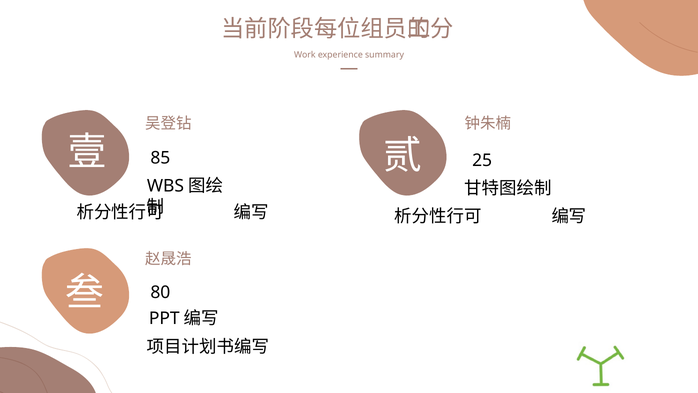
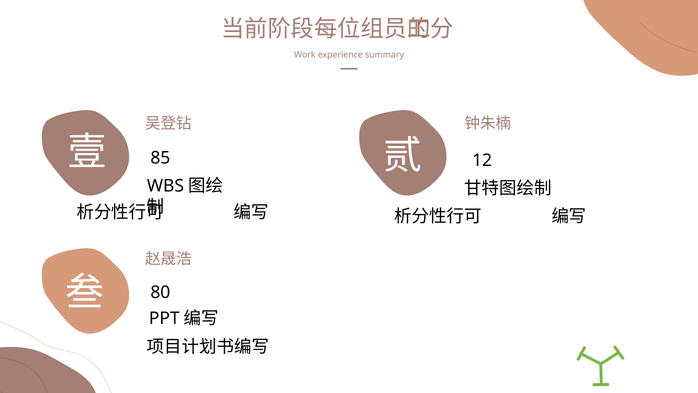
25: 25 -> 12 (482, 160)
